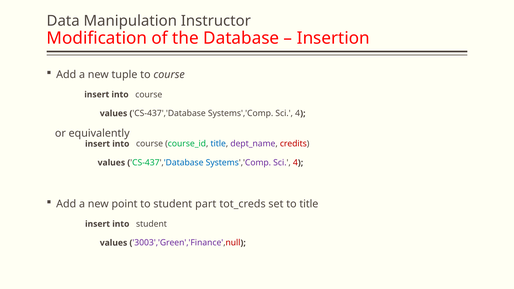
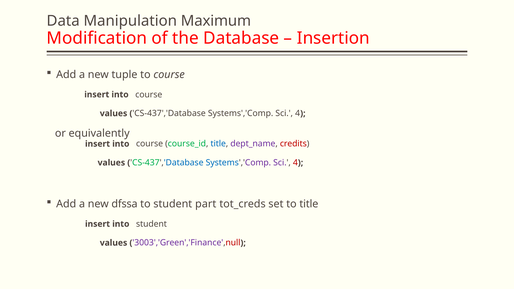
Instructor: Instructor -> Maximum (216, 21)
point: point -> dfssa (125, 204)
